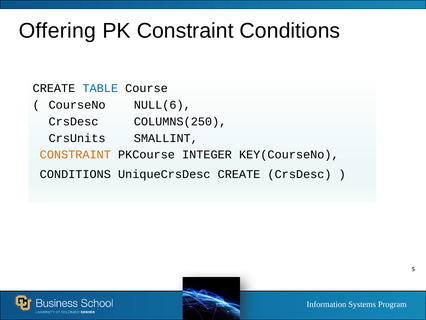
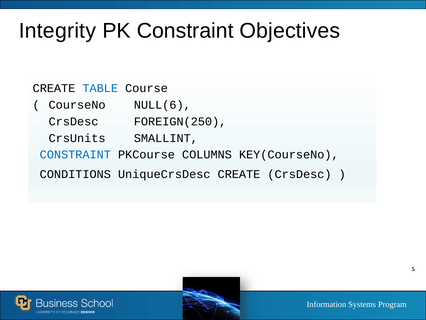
Offering: Offering -> Integrity (57, 31)
Constraint Conditions: Conditions -> Objectives (290, 31)
COLUMNS(250: COLUMNS(250 -> FOREIGN(250 (180, 121)
CONSTRAINT colour: orange -> blue (75, 154)
INTEGER: INTEGER -> COLUMNS (207, 154)
